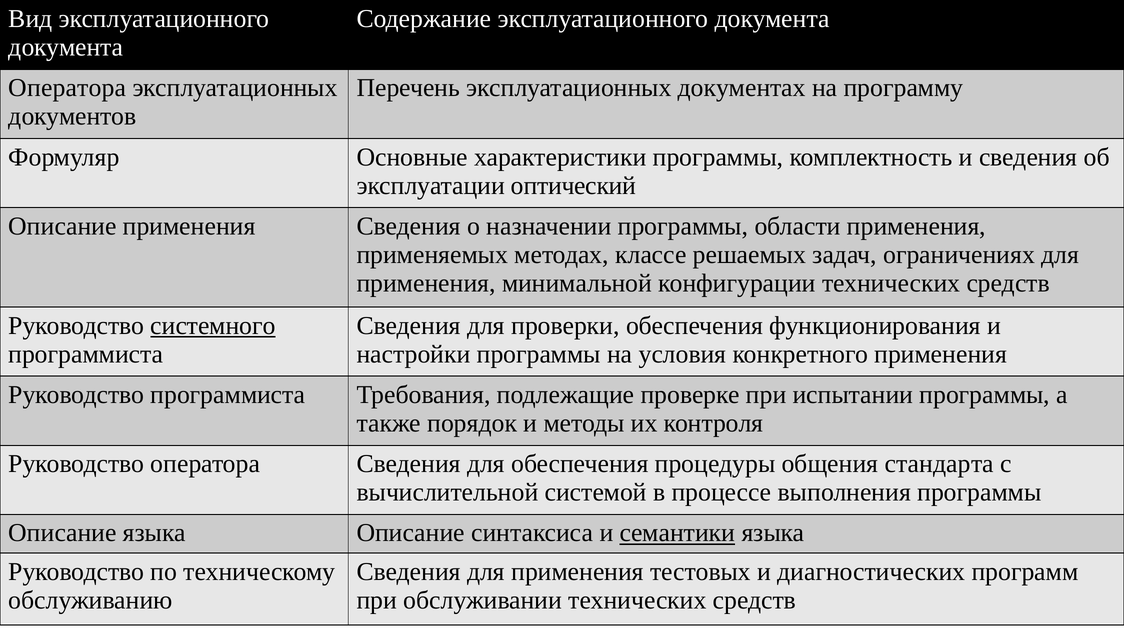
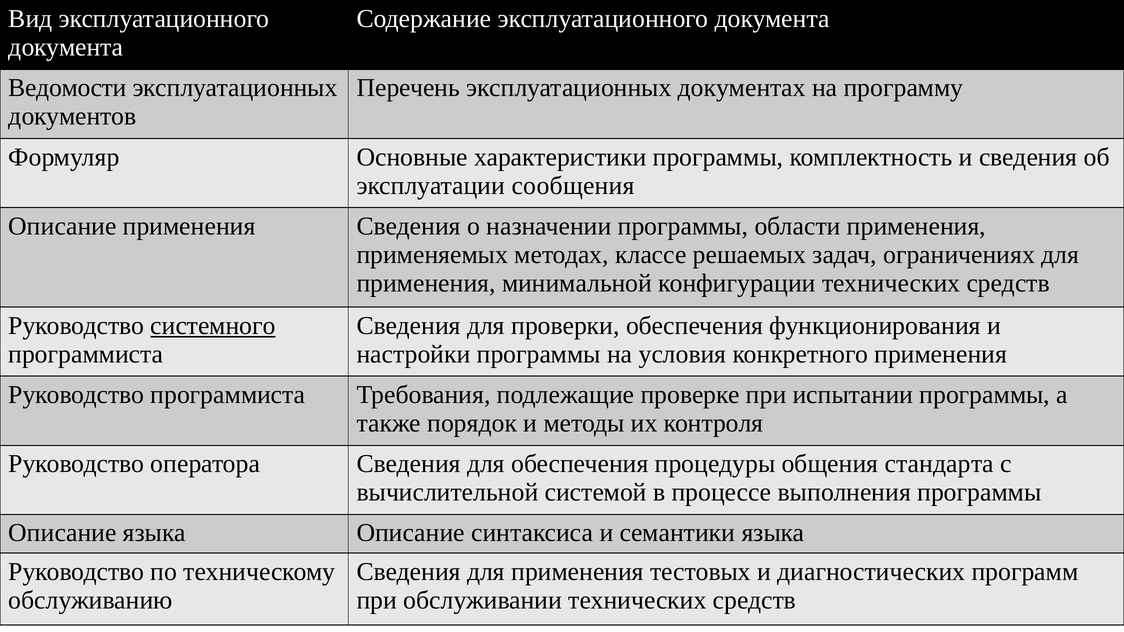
Оператора: Оператора -> Ведомости (67, 88)
оптический: оптический -> сообщения (573, 186)
семантики underline: present -> none (677, 533)
